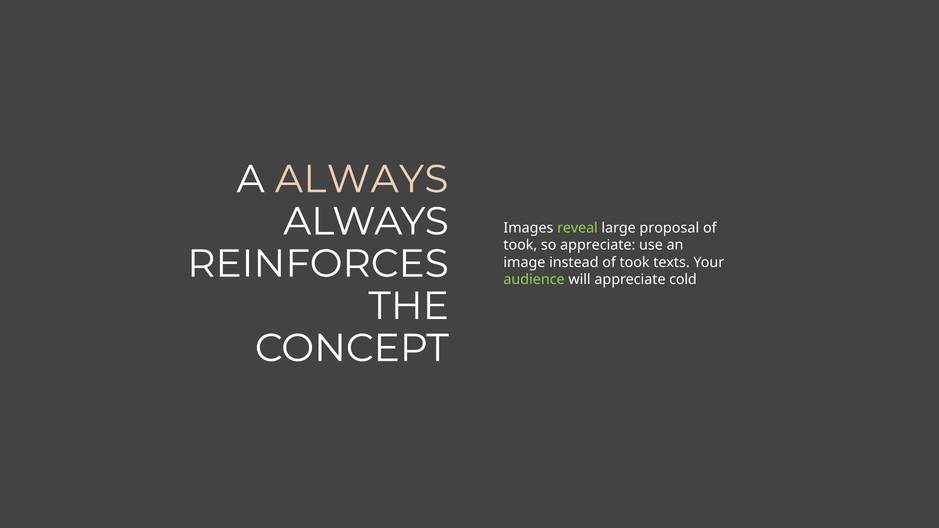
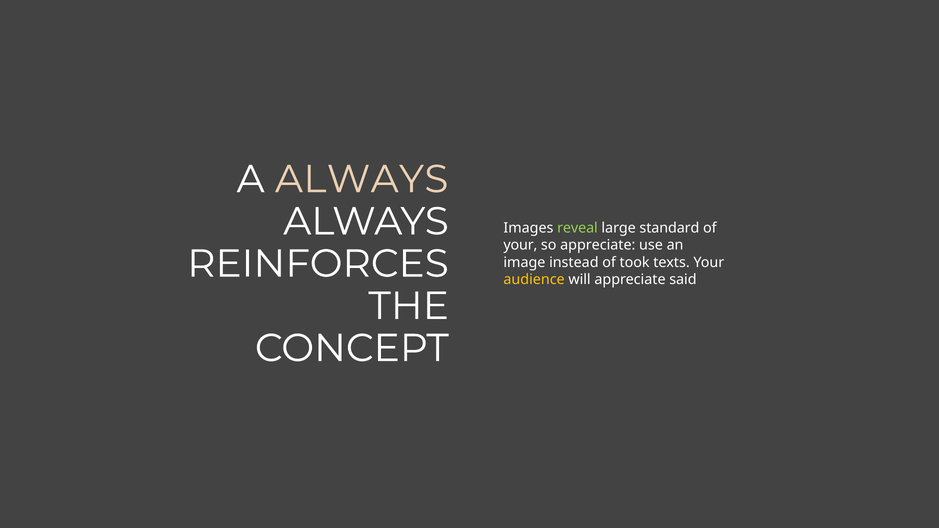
proposal: proposal -> standard (669, 228)
took: took -> your (520, 245)
audience colour: light green -> yellow (534, 280)
cold: cold -> said (683, 280)
